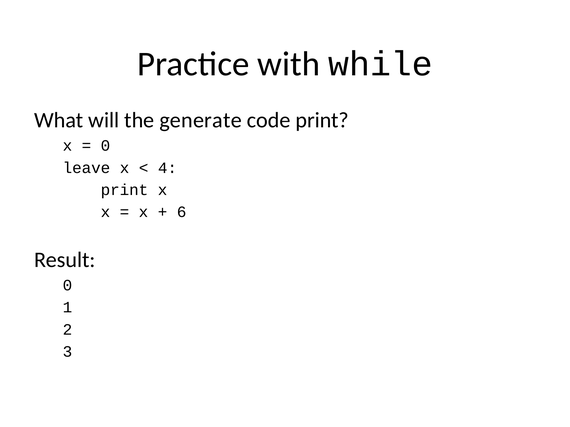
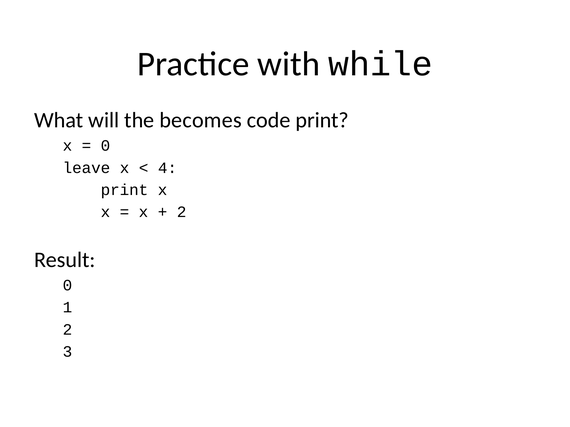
generate: generate -> becomes (201, 120)
6: 6 -> 2 (182, 212)
